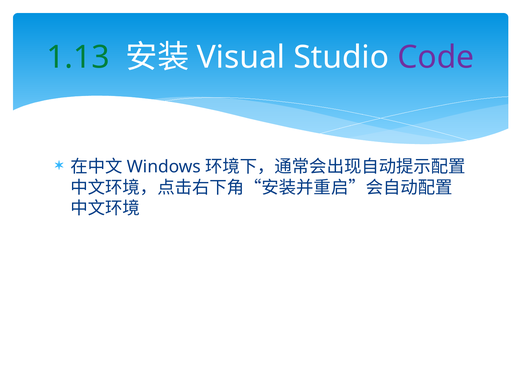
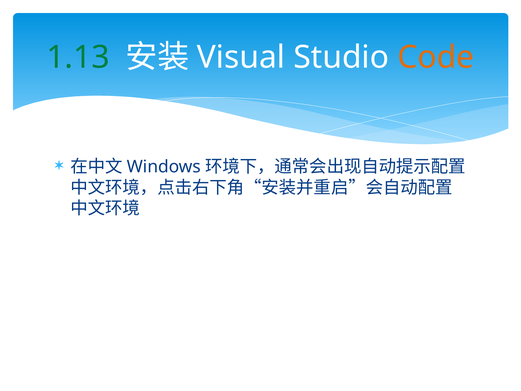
Code colour: purple -> orange (436, 57)
